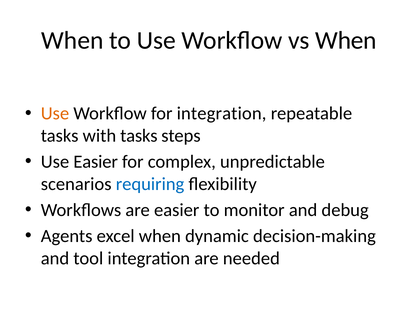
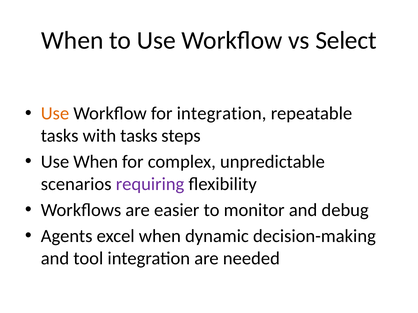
vs When: When -> Select (346, 40)
Use Easier: Easier -> When (96, 162)
requiring colour: blue -> purple (150, 184)
